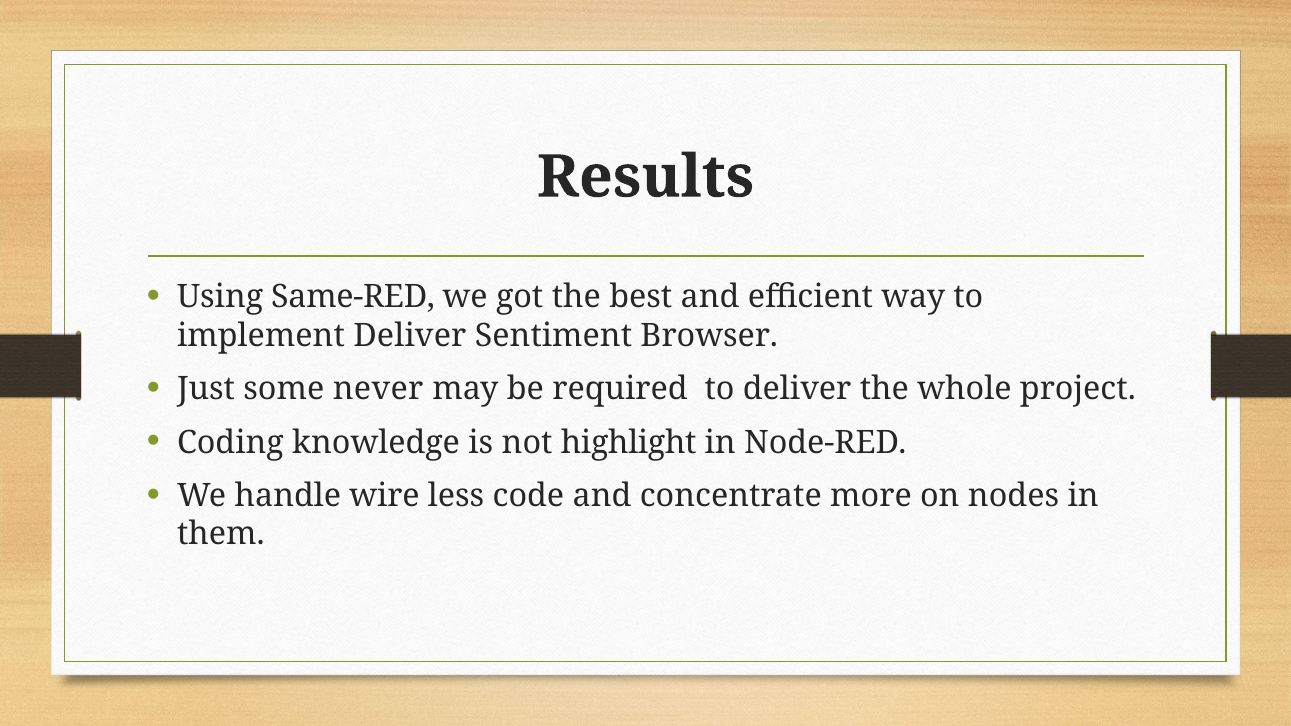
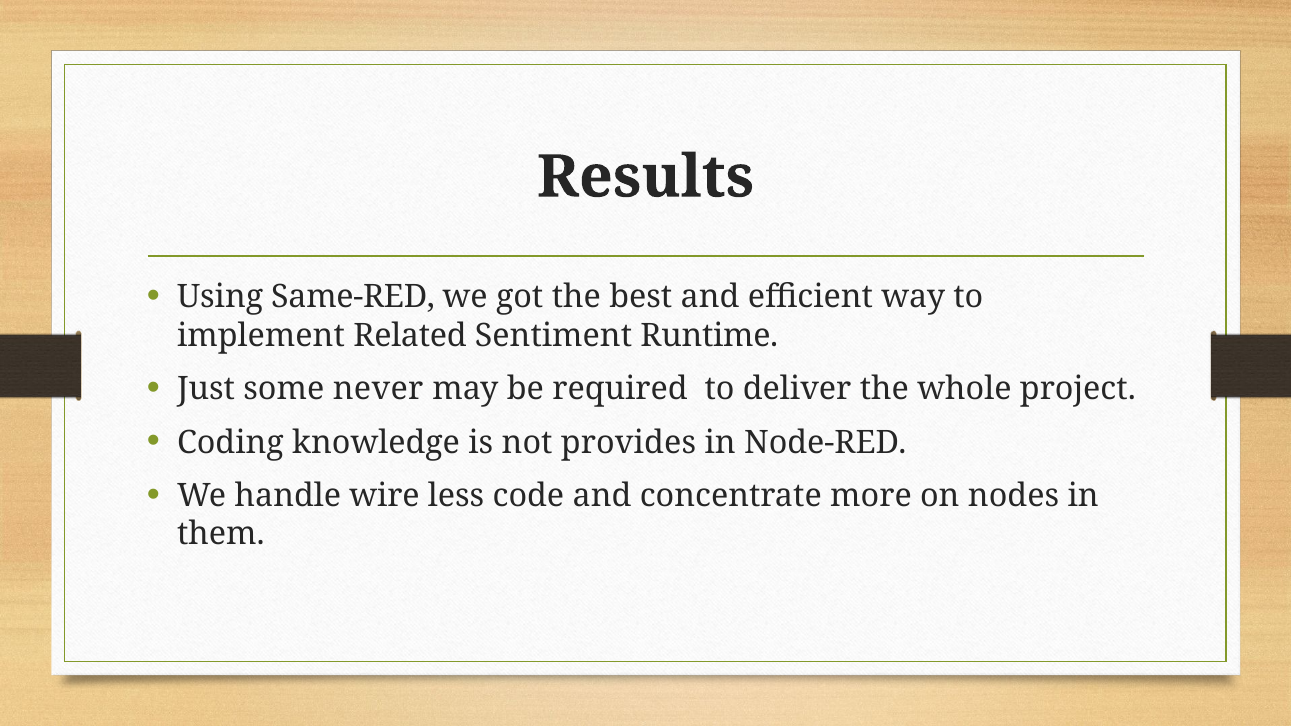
implement Deliver: Deliver -> Related (410, 336)
Browser: Browser -> Runtime (709, 336)
highlight: highlight -> provides (628, 442)
